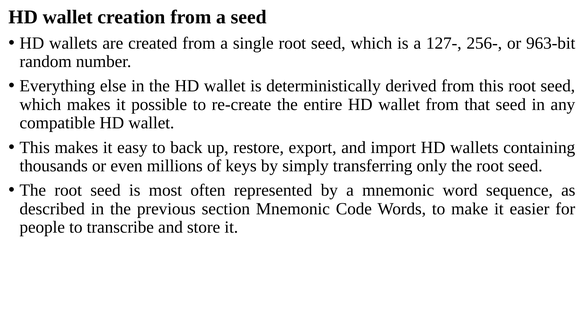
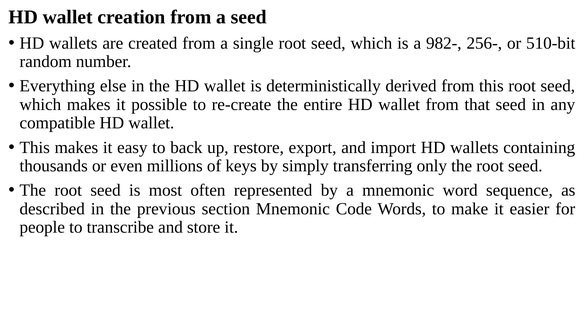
127-: 127- -> 982- (444, 43)
963-bit: 963-bit -> 510-bit (551, 43)
